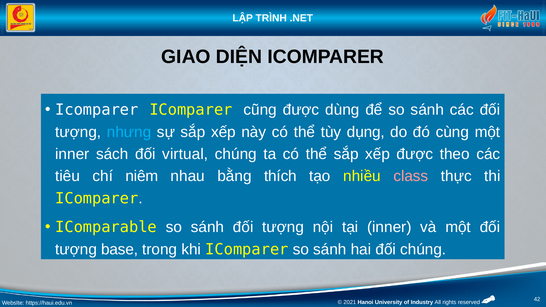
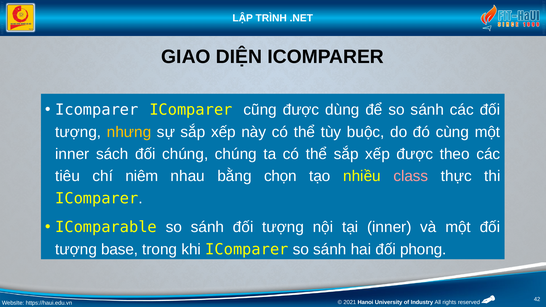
nhưng colour: light blue -> yellow (129, 132)
dụng: dụng -> buộc (366, 132)
đối virtual: virtual -> chúng (185, 154)
thích: thích -> chọn (280, 176)
đối chúng: chúng -> phong (423, 249)
